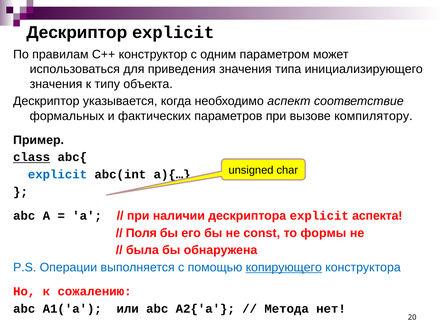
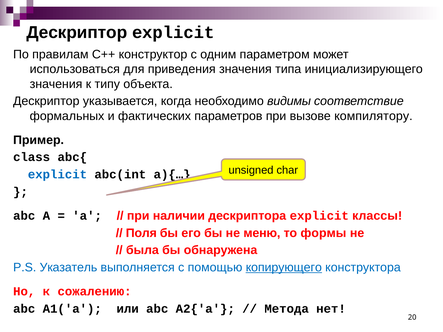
аспект: аспект -> видимы (289, 101)
class underline: present -> none (32, 157)
аспекта: аспекта -> классы (377, 216)
const: const -> меню (262, 233)
Операции: Операции -> Указатель (68, 268)
